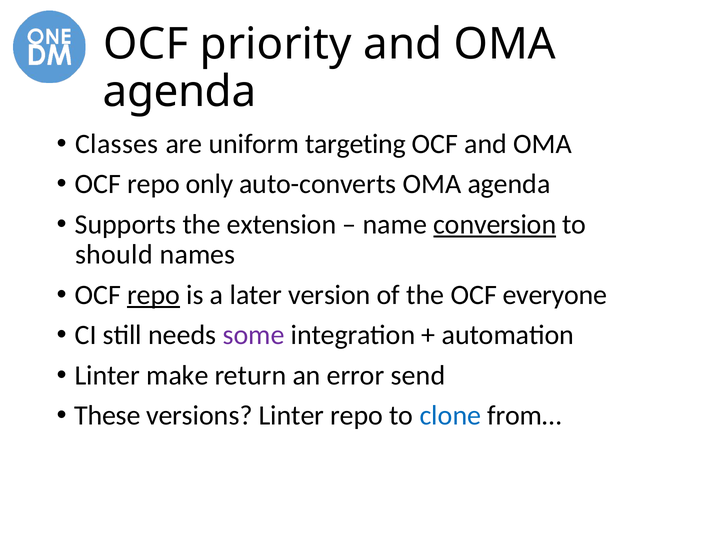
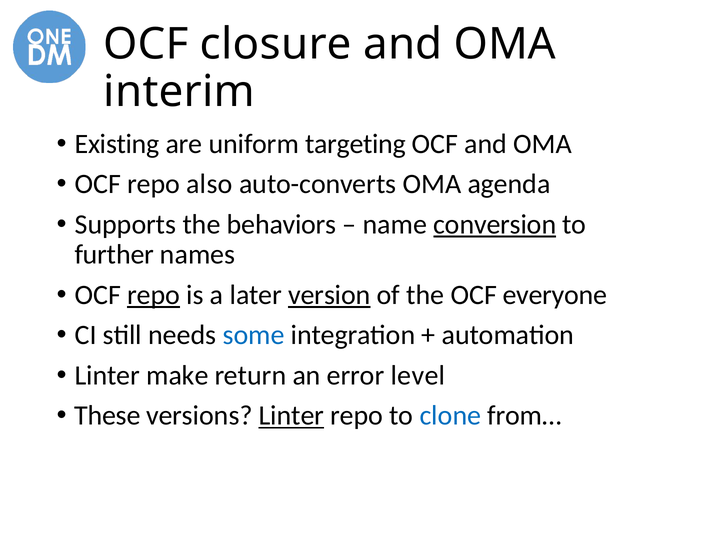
priority: priority -> closure (276, 44)
agenda: agenda -> interim (179, 92)
Classes: Classes -> Existing (117, 144)
only: only -> also (209, 184)
extension: extension -> behaviors (282, 224)
should: should -> further (114, 255)
version underline: none -> present (329, 295)
some colour: purple -> blue (254, 335)
send: send -> level (418, 375)
Linter underline: none -> present (291, 416)
